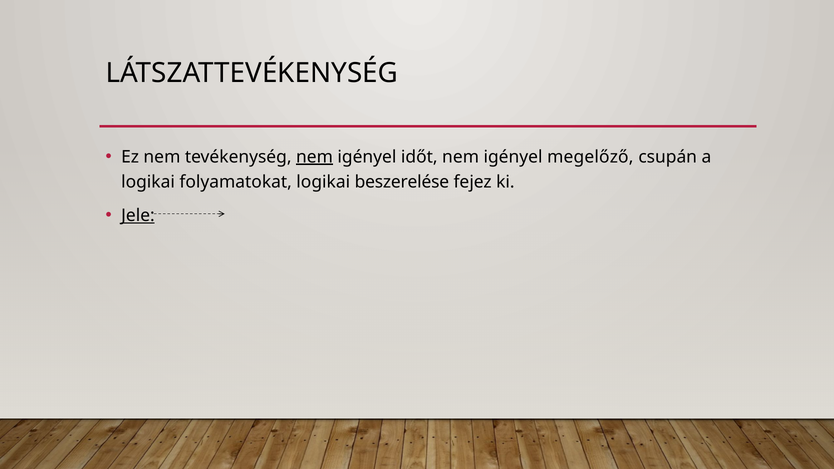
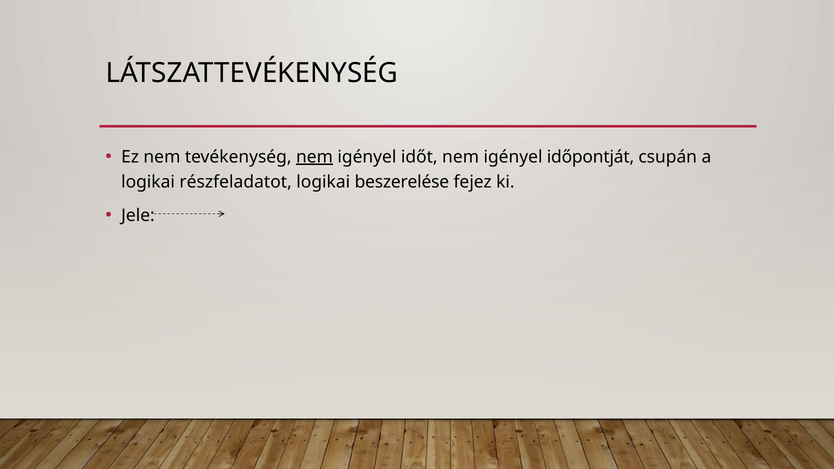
megelőző: megelőző -> időpontját (590, 157)
folyamatokat: folyamatokat -> részfeladatot (236, 182)
Jele underline: present -> none (138, 216)
